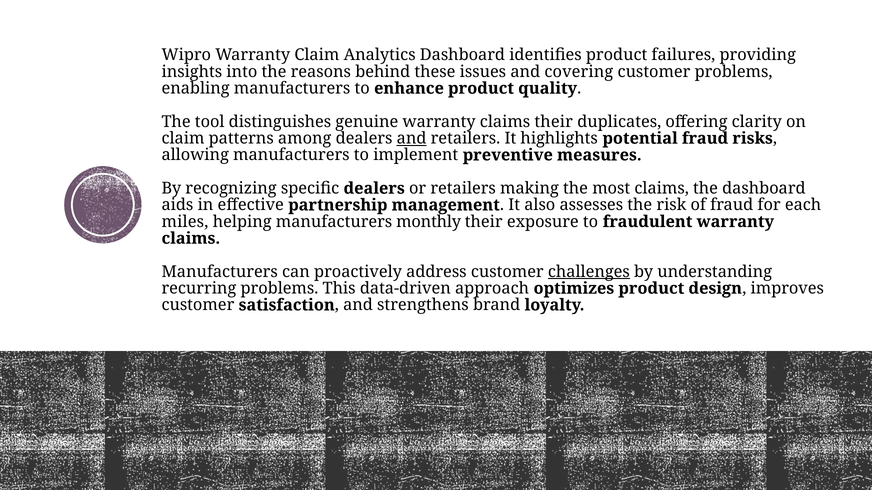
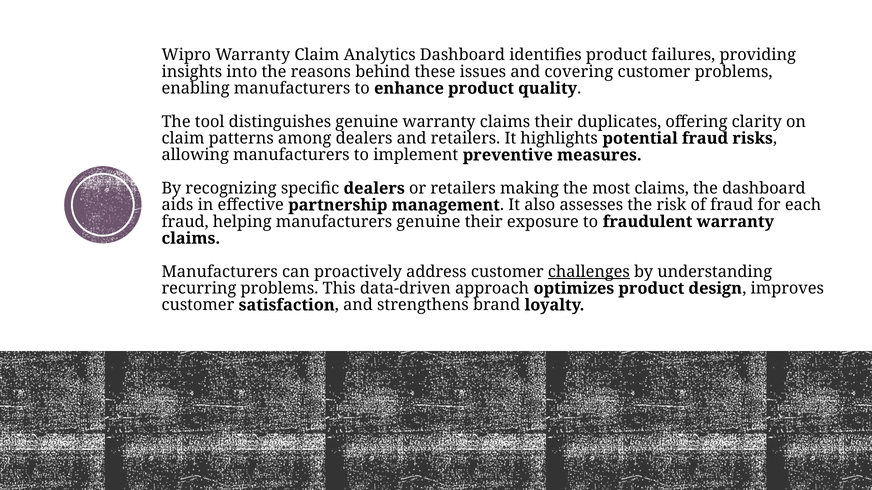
and underline: present -> none (412, 138)
miles: miles -> fraud (185, 222)
manufacturers monthly: monthly -> genuine (428, 222)
